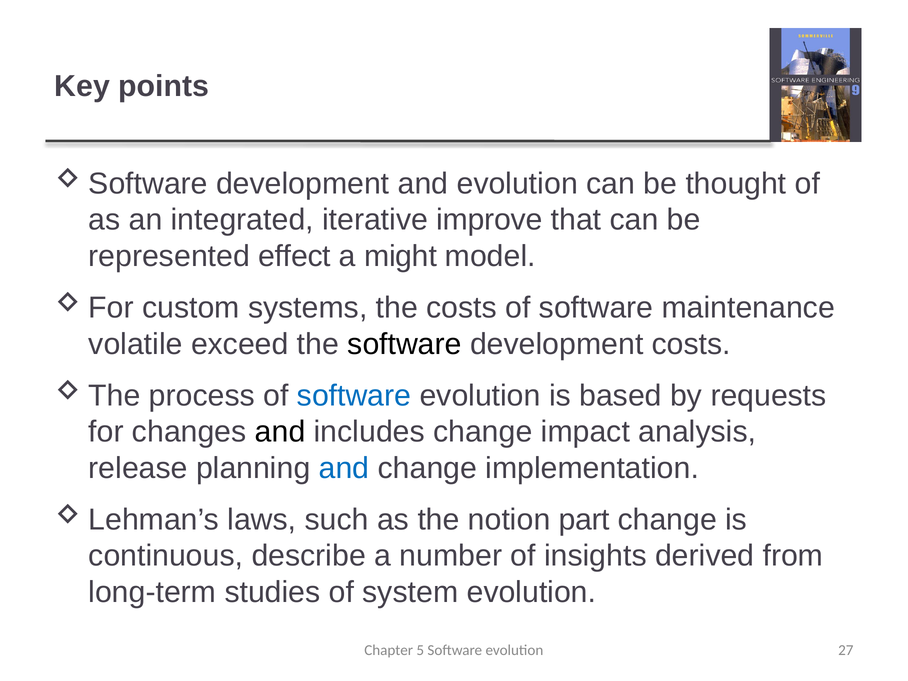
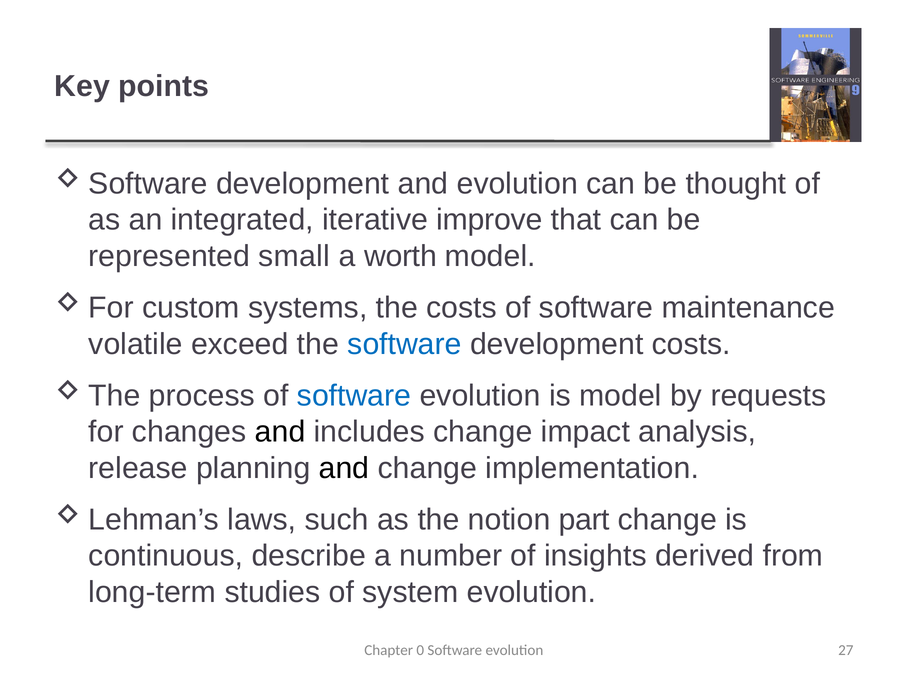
effect: effect -> small (294, 256)
might: might -> worth (400, 256)
software colour: black -> blue (405, 344)
is based: based -> model (620, 396)
and colour: blue -> black (344, 468)
5: 5 -> 0 (420, 650)
